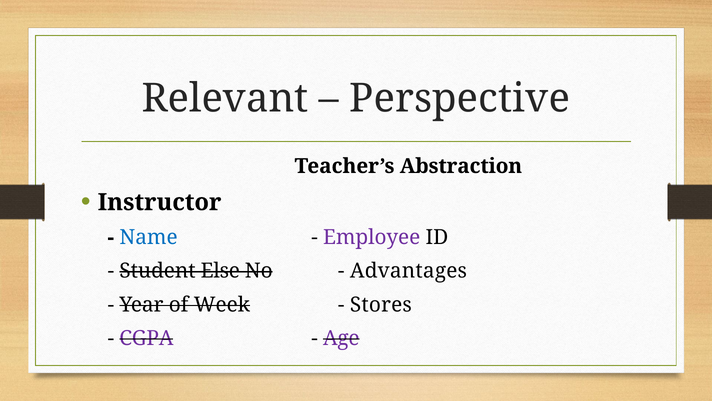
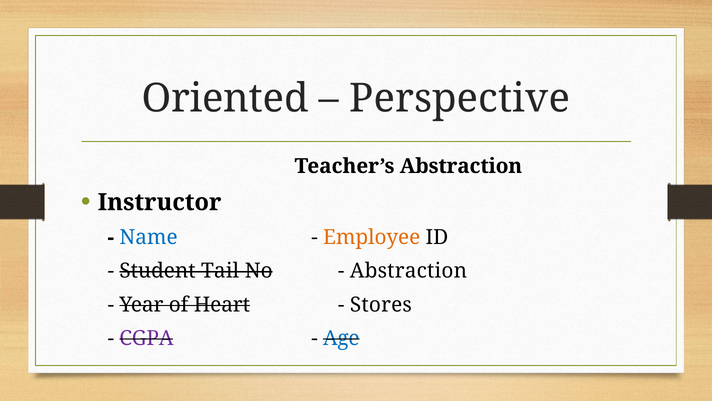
Relevant: Relevant -> Oriented (225, 98)
Employee colour: purple -> orange (372, 237)
Else: Else -> Tail (220, 271)
Advantages: Advantages -> Abstraction (408, 271)
Week: Week -> Heart (222, 304)
Age colour: purple -> blue (341, 338)
